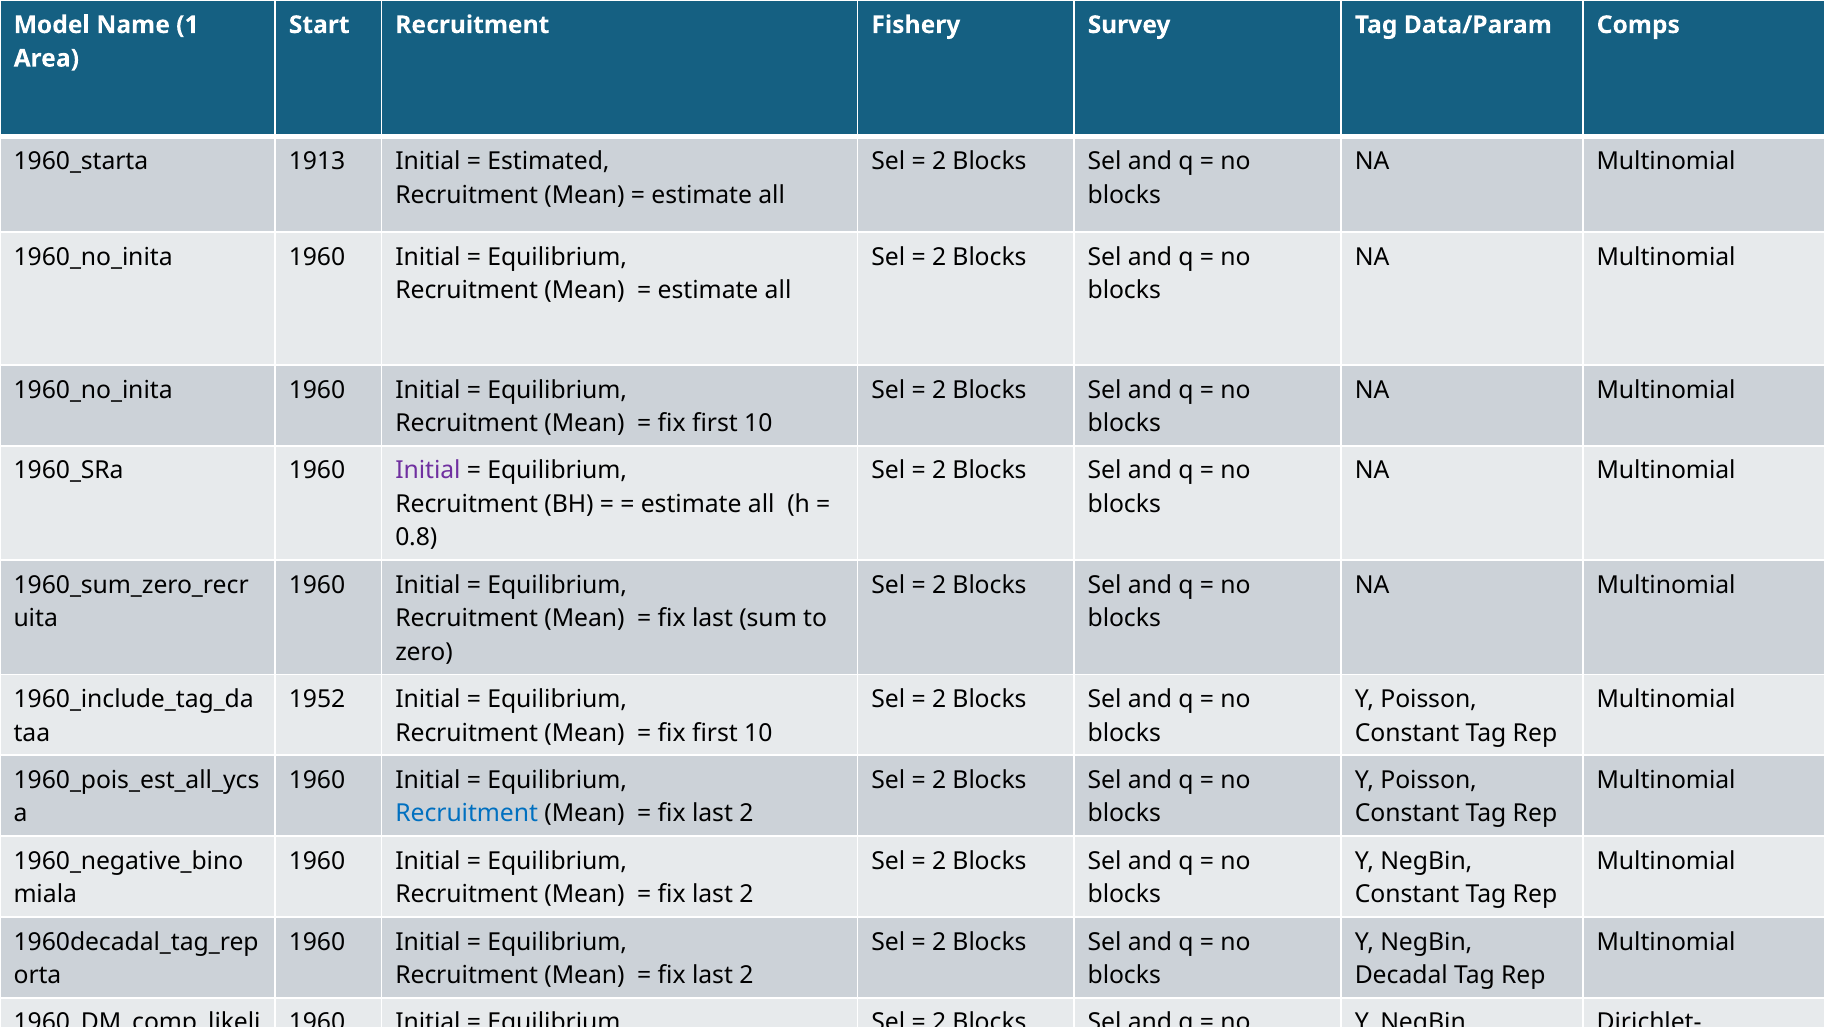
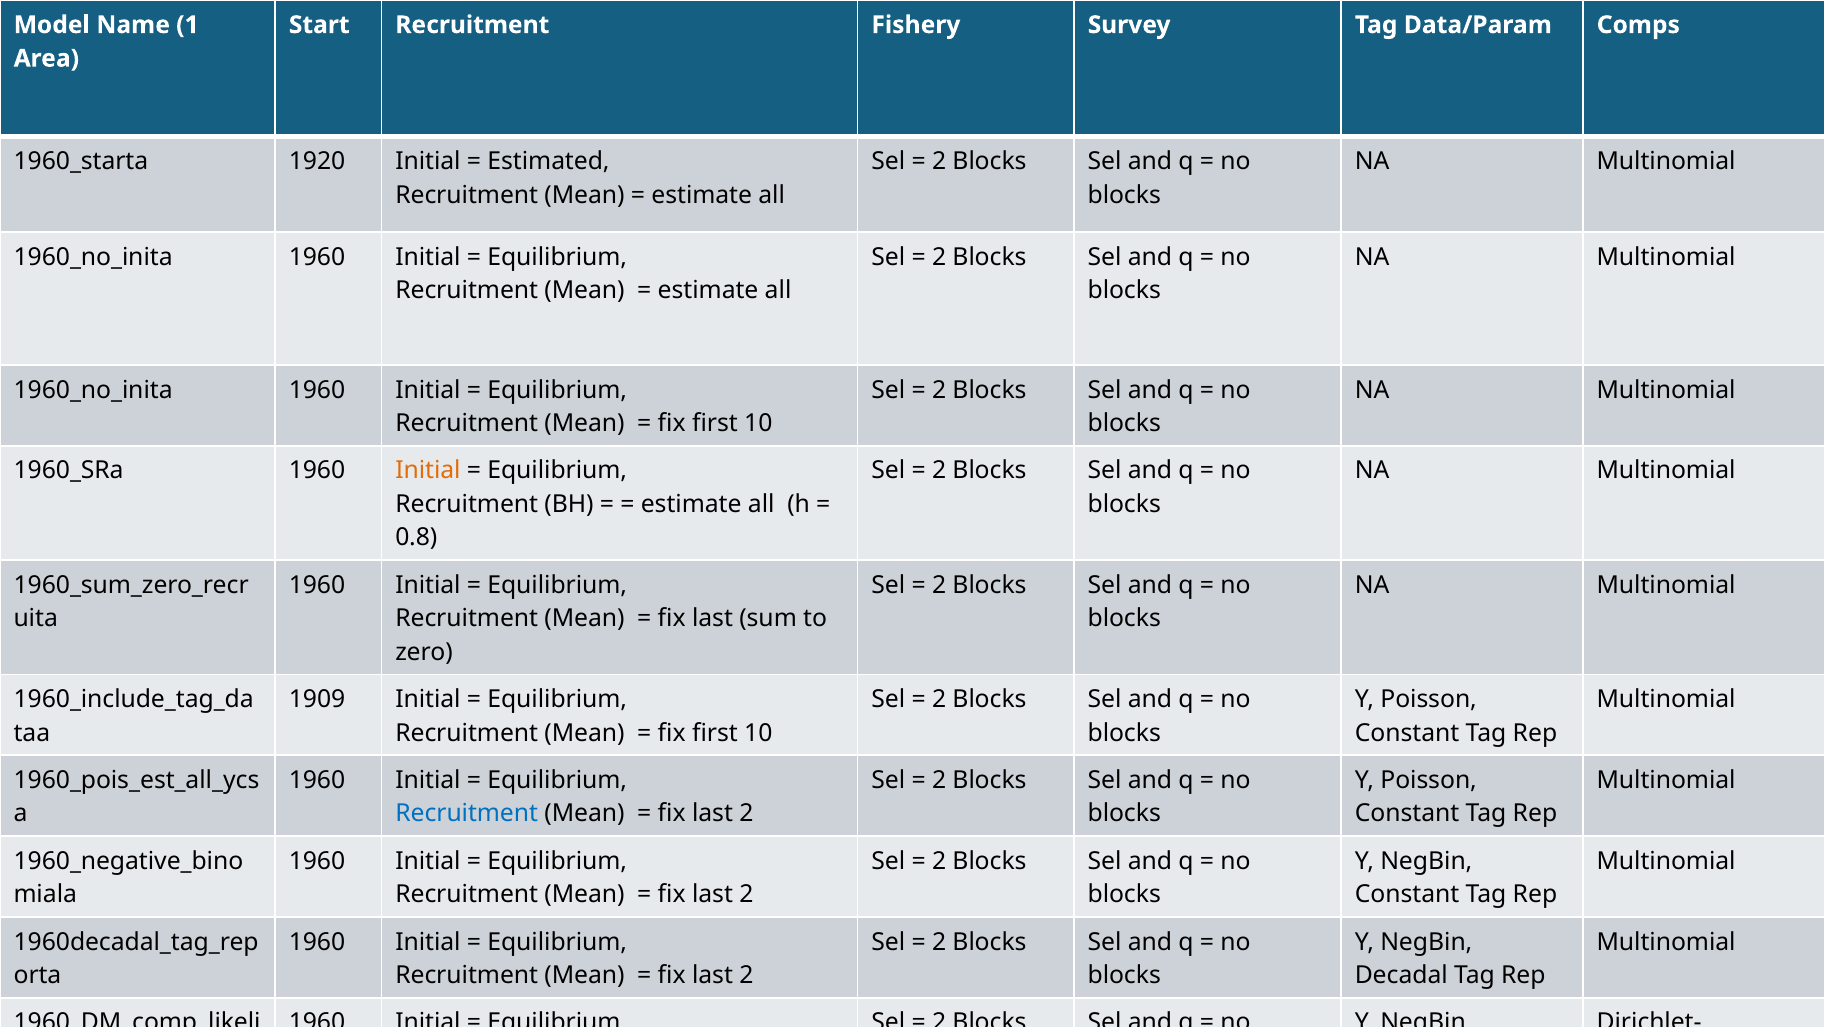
1913: 1913 -> 1920 (317, 162)
Initial colour: purple -> orange (428, 471)
1952: 1952 -> 1909 (317, 699)
